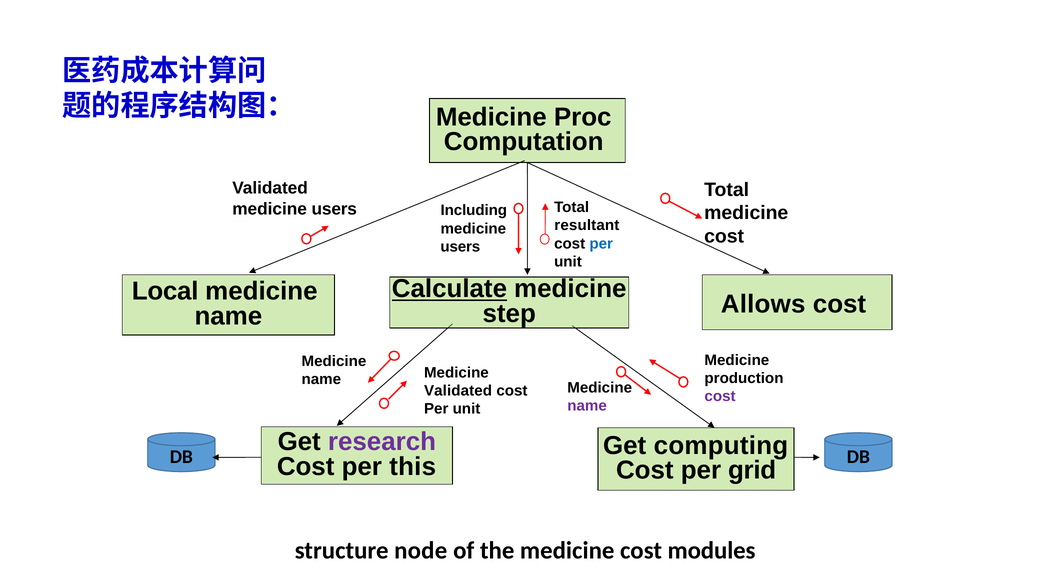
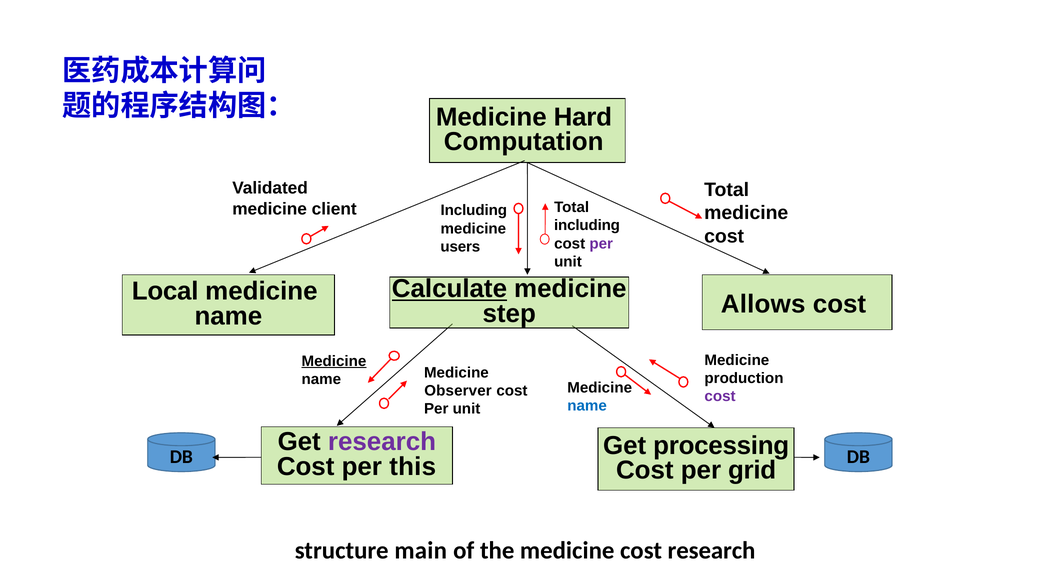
Proc: Proc -> Hard (583, 117)
users: users -> client (334, 209)
resultant: resultant -> including (587, 226)
per colour: blue -> purple (601, 244)
Medicine underline: none -> present (334, 361)
Validated: Validated -> Observer (458, 391)
name colour: purple -> blue (587, 406)
computing: computing -> processing (721, 446)
node: node -> main (421, 551)
cost modules: modules -> research (712, 551)
